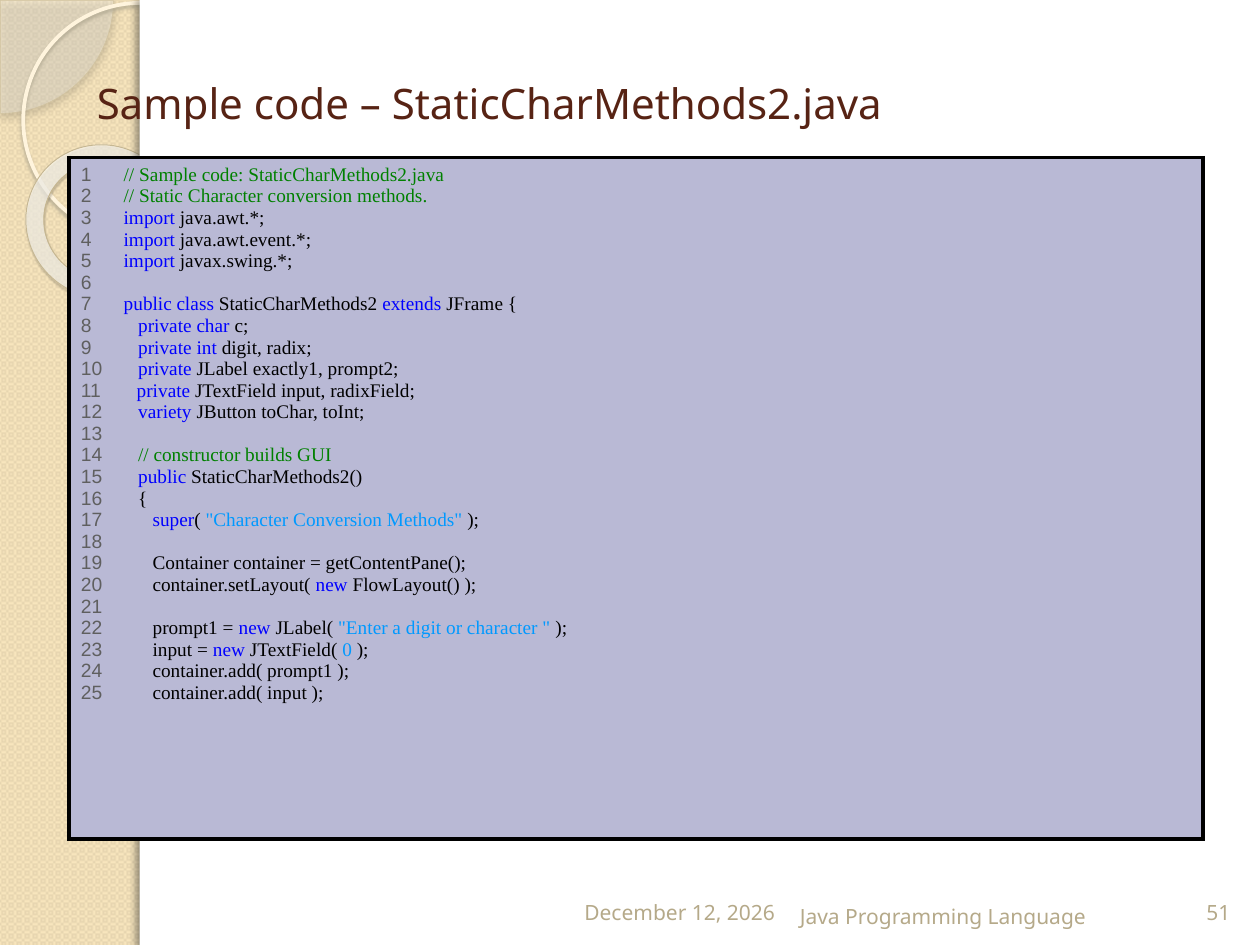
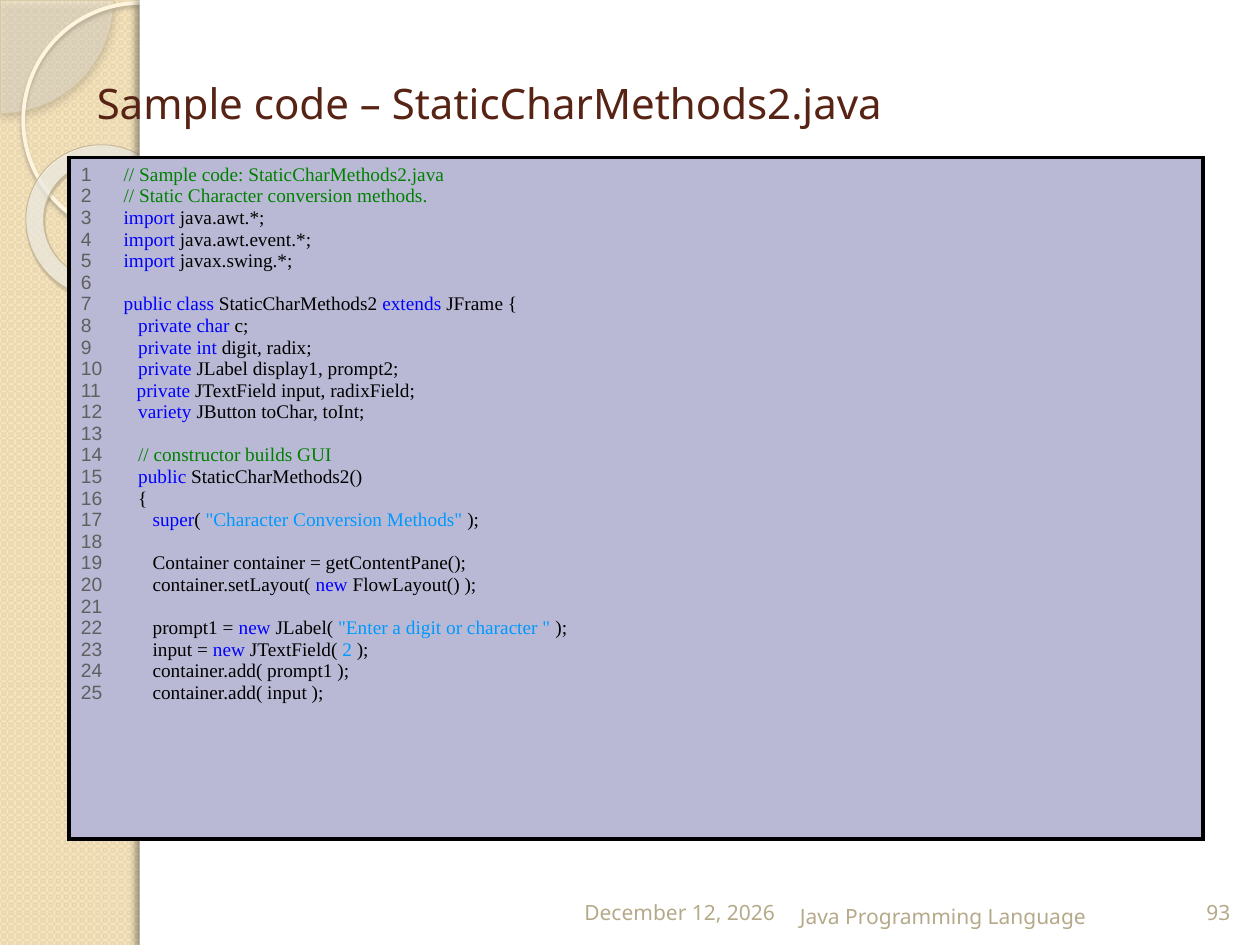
exactly1: exactly1 -> display1 (288, 369)
JTextField( 0: 0 -> 2 (347, 650)
51: 51 -> 93 (1218, 914)
